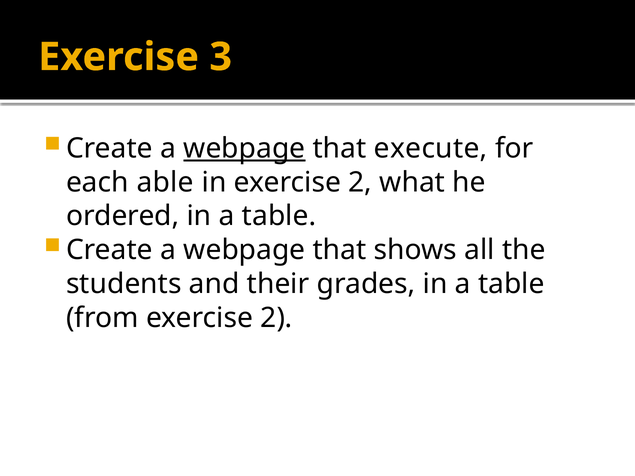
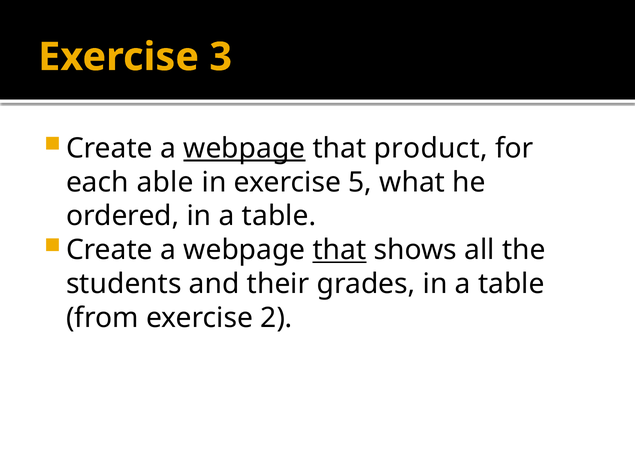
execute: execute -> product (431, 149)
in exercise 2: 2 -> 5 (360, 182)
that underline: none -> present (340, 250)
